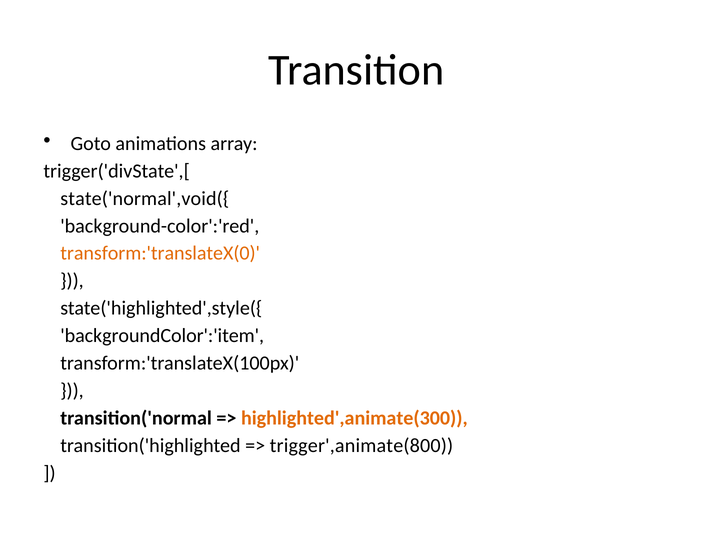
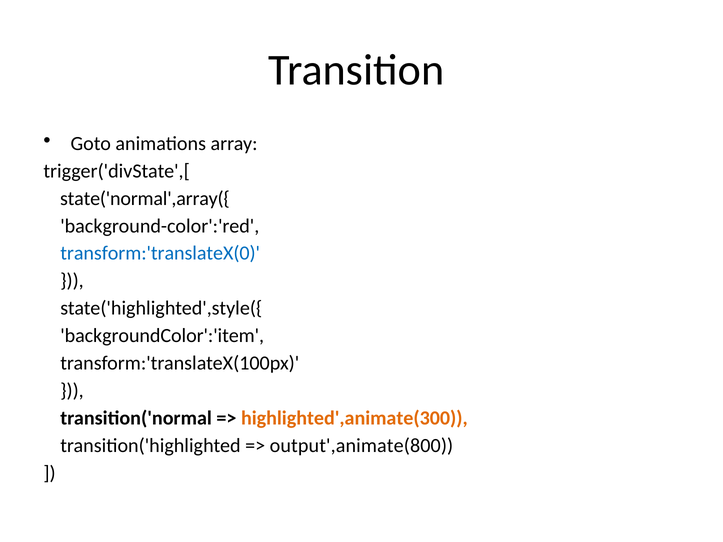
state('normal',void({: state('normal',void({ -> state('normal',array({ (145, 199)
transform:'translateX(0 colour: orange -> blue (160, 253)
trigger',animate(800: trigger',animate(800 -> output',animate(800 (361, 446)
